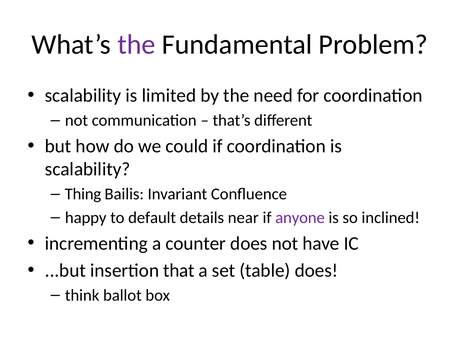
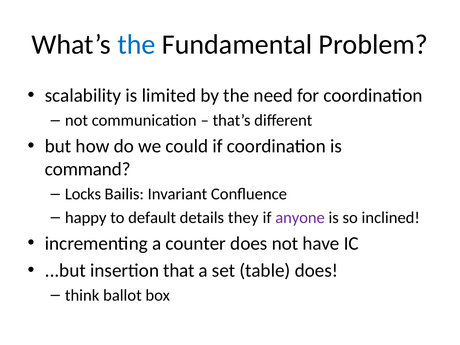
the colour: purple -> blue (136, 45)
scalability: scalability -> command (88, 169)
Thing: Thing -> Locks (83, 194)
near: near -> they (243, 218)
